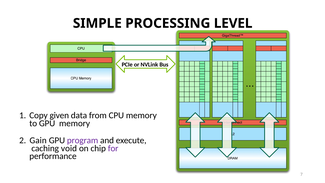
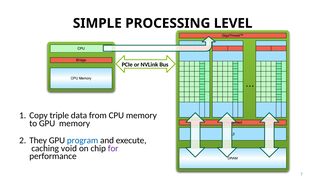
given: given -> triple (59, 115)
Gain: Gain -> They (38, 140)
program colour: purple -> blue (83, 140)
